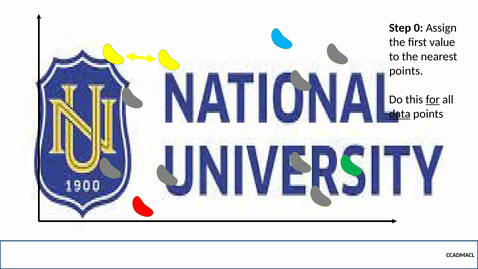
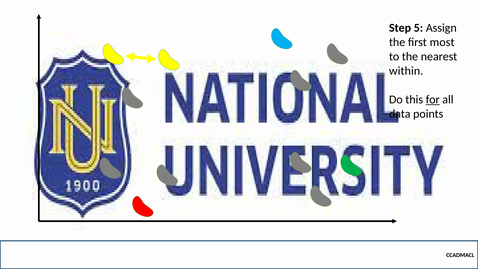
0: 0 -> 5 (418, 28)
value: value -> most (442, 42)
points: points -> within (406, 71)
data underline: present -> none (400, 114)
